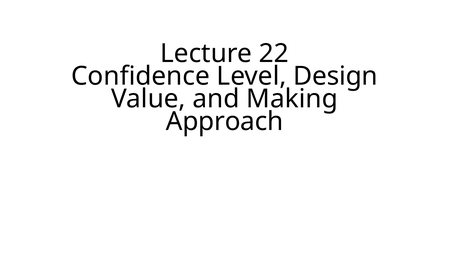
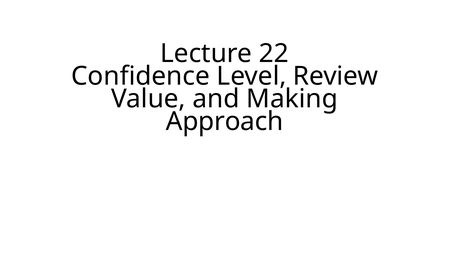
Design: Design -> Review (336, 76)
